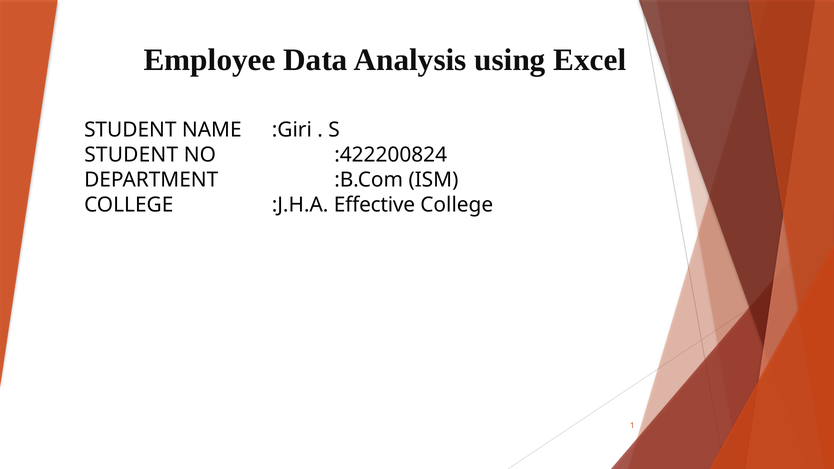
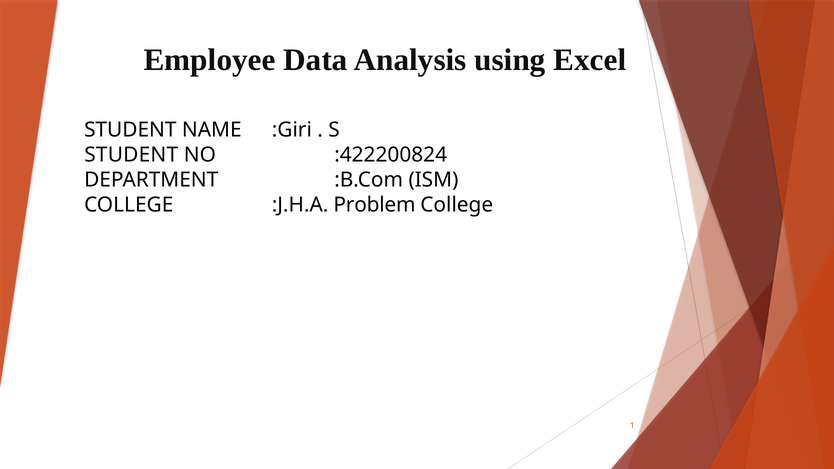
Effective: Effective -> Problem (374, 205)
